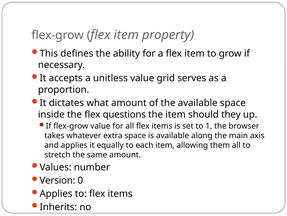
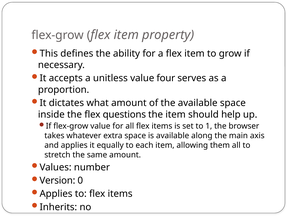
grid: grid -> four (166, 78)
they: they -> help (231, 114)
